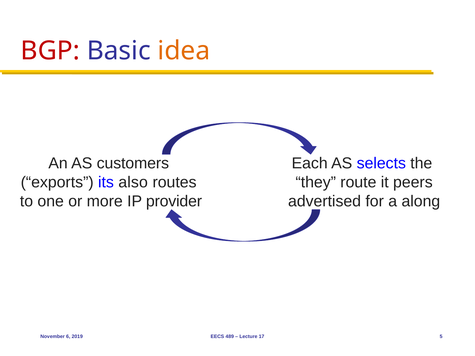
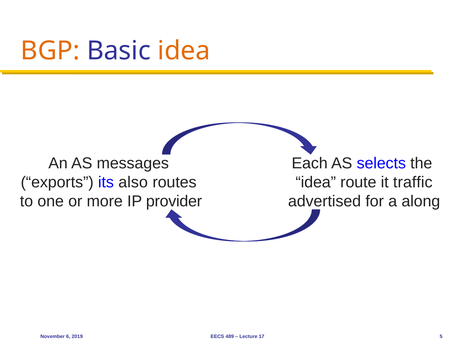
BGP colour: red -> orange (50, 51)
customers: customers -> messages (133, 163)
they: they -> idea (316, 182)
peers: peers -> traffic (413, 182)
